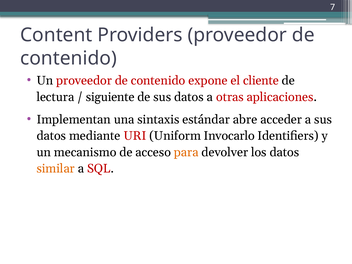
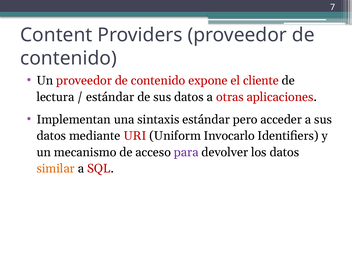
siguiente: siguiente -> estándar (110, 97)
abre: abre -> pero (245, 120)
para colour: orange -> purple (186, 152)
